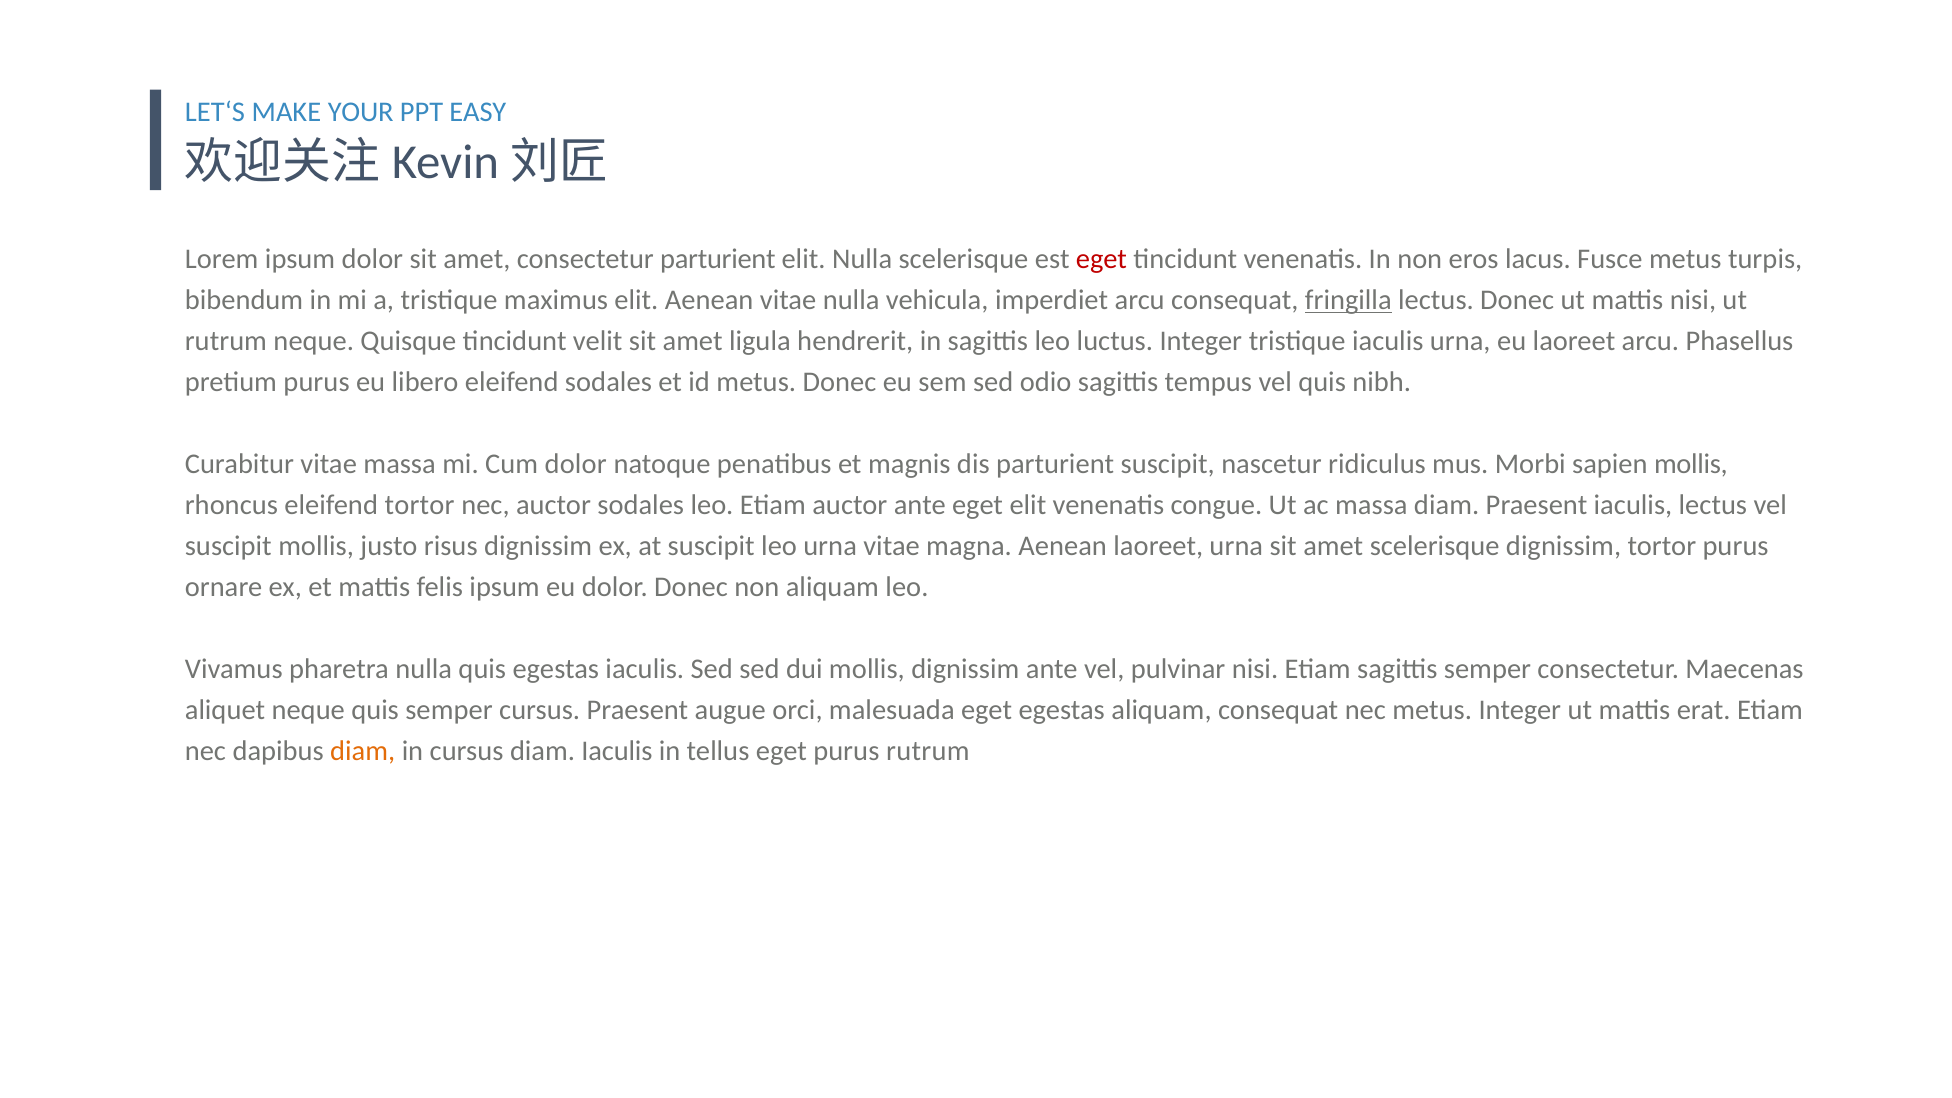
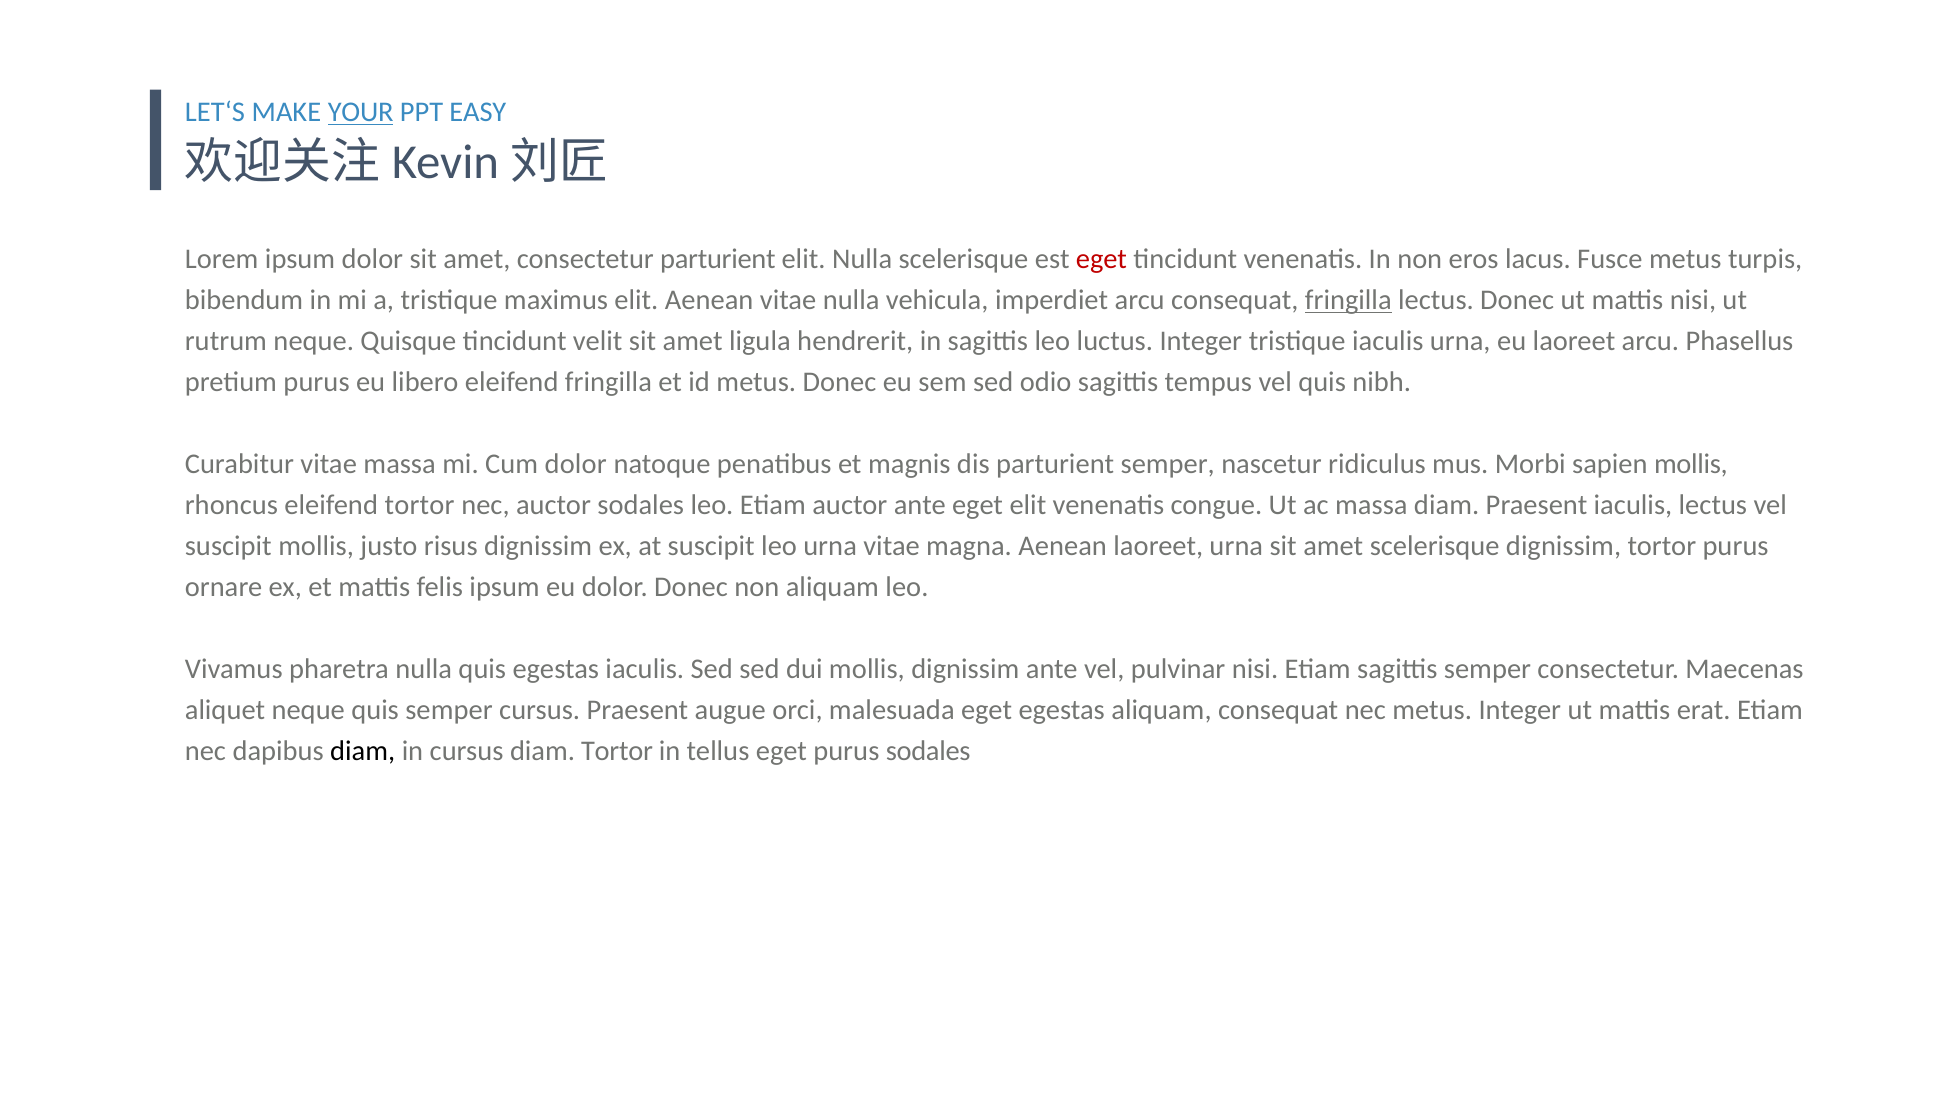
YOUR underline: none -> present (361, 112)
eleifend sodales: sodales -> fringilla (608, 382)
parturient suscipit: suscipit -> semper (1168, 464)
diam colour: orange -> black (363, 751)
diam Iaculis: Iaculis -> Tortor (617, 751)
purus rutrum: rutrum -> sodales (928, 751)
